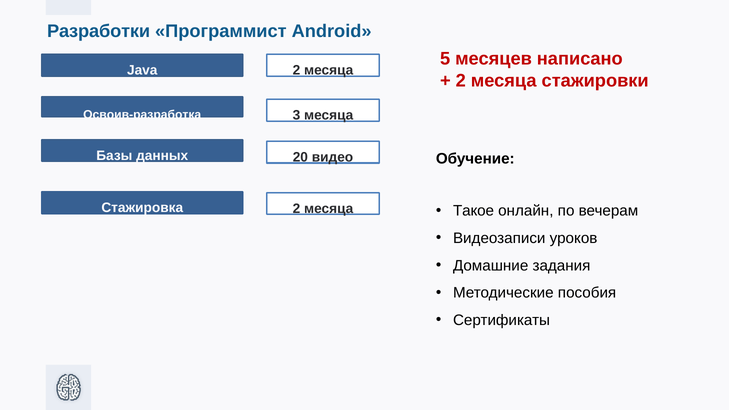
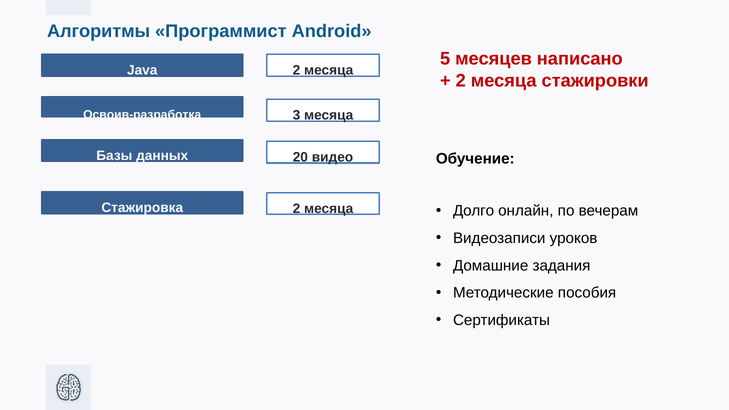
Разработки: Разработки -> Алгоритмы (99, 31)
Такое: Такое -> Долго (474, 211)
